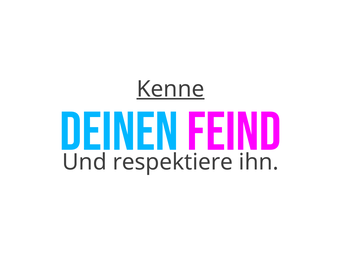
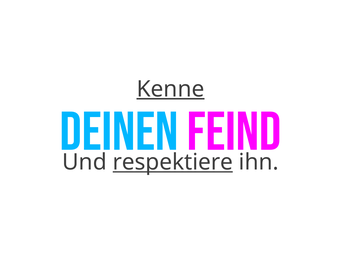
respektiere underline: none -> present (173, 162)
